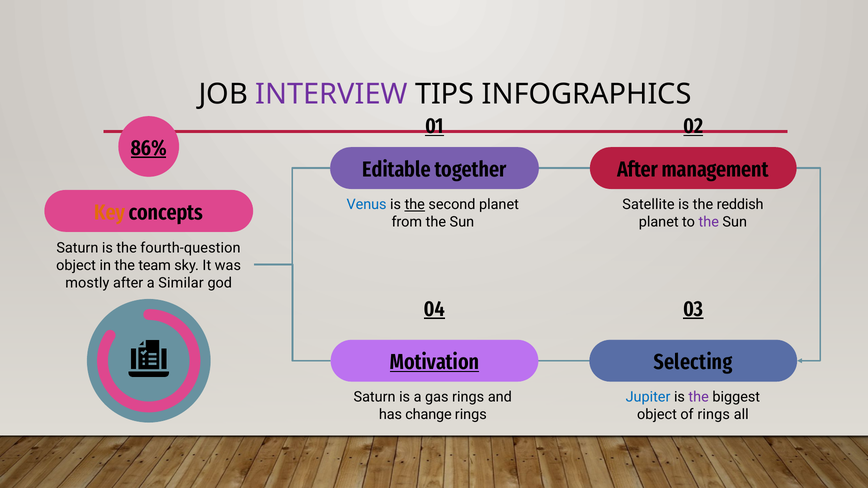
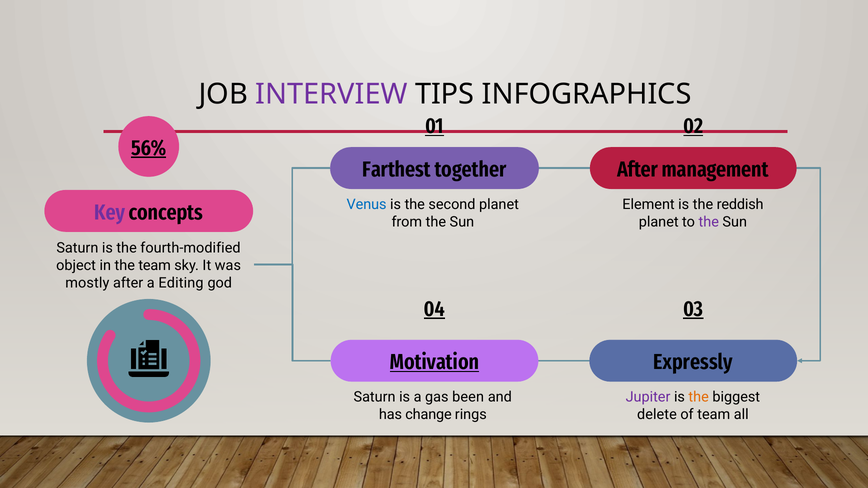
86%: 86% -> 56% (149, 148)
Editable: Editable -> Farthest (397, 170)
the underline: present -> none (415, 205)
Satellite: Satellite -> Element (649, 205)
Key colour: orange -> purple (110, 213)
fourth-question: fourth-question -> fourth-modified (190, 248)
Similar: Similar -> Editing (181, 283)
Selecting: Selecting -> Expressly (693, 362)
gas rings: rings -> been (468, 397)
Jupiter colour: blue -> purple (648, 397)
the colour: purple -> orange (699, 397)
object: object -> delete (657, 415)
of rings: rings -> team (714, 415)
